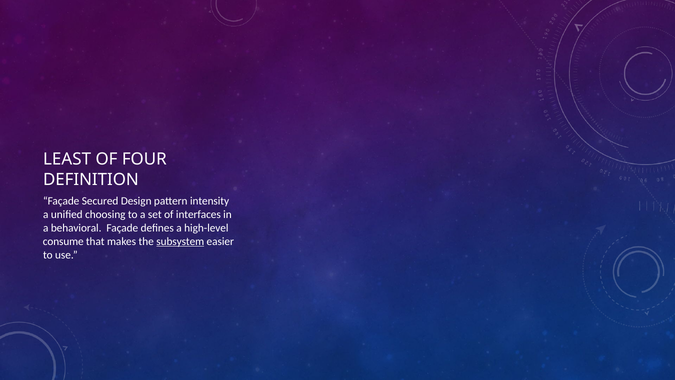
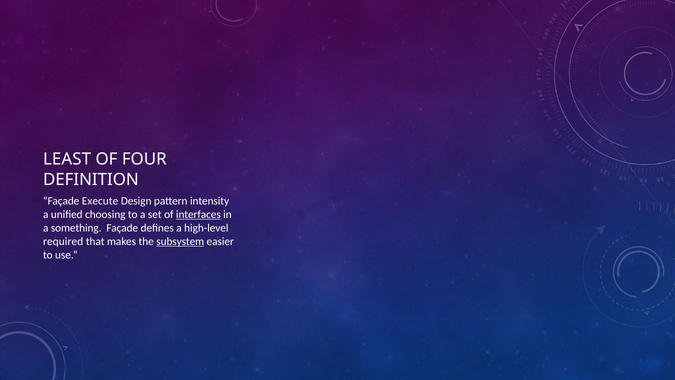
Secured: Secured -> Execute (100, 201)
interfaces underline: none -> present (198, 214)
behavioral: behavioral -> something (76, 228)
consume: consume -> required (63, 241)
